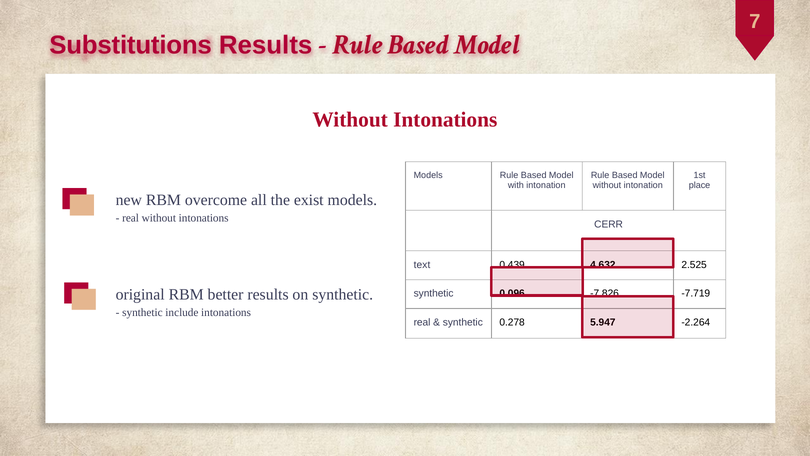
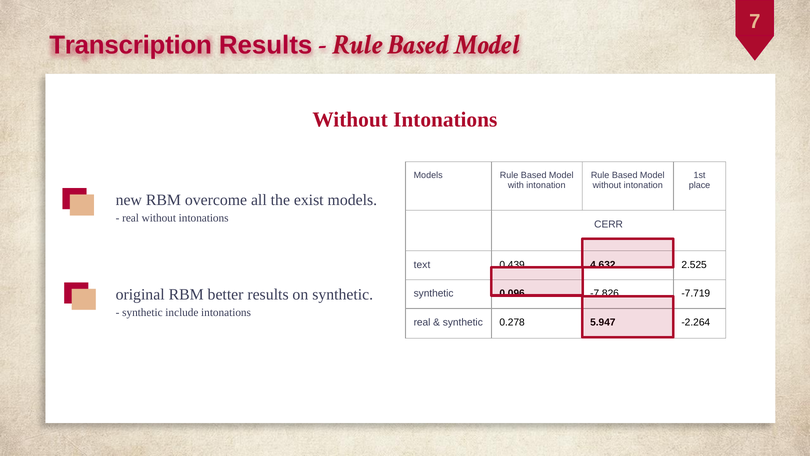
Substitutions: Substitutions -> Transcription (131, 45)
